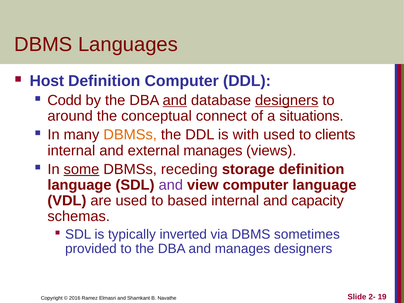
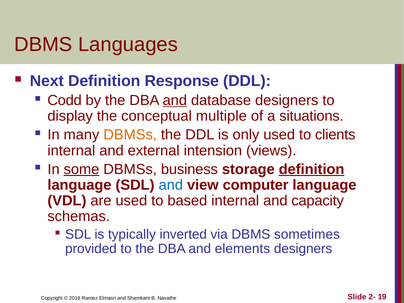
Host: Host -> Next (47, 81)
Definition Computer: Computer -> Response (182, 81)
designers underline: present -> none (287, 100)
around: around -> display (70, 116)
connect: connect -> multiple (221, 116)
with: with -> only (246, 135)
external manages: manages -> intension (213, 151)
receding: receding -> business (189, 169)
definition underline: none -> present (312, 169)
and colour: purple -> blue (171, 185)
and manages: manages -> elements (242, 249)
